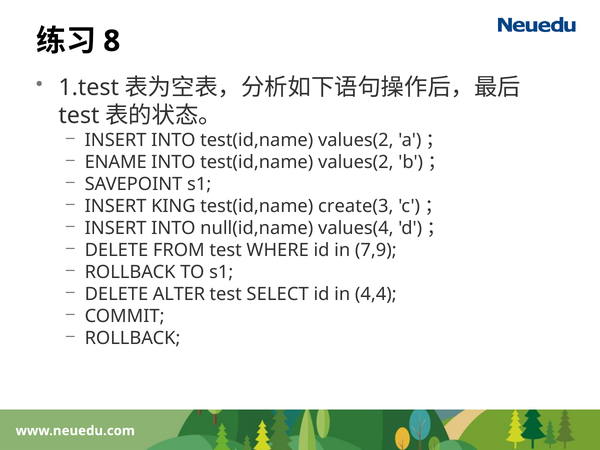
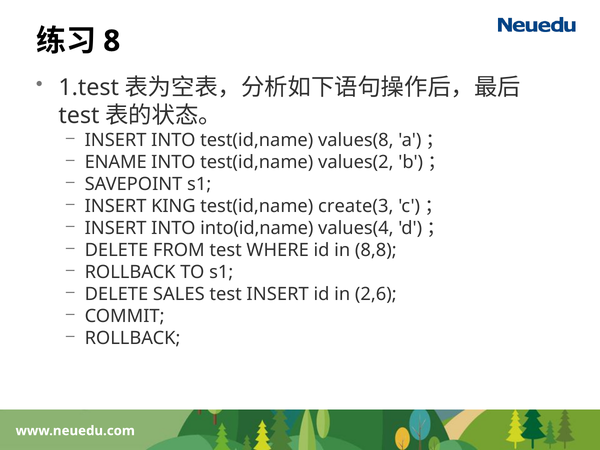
INSERT INTO test(id,name values(2: values(2 -> values(8 (356, 140)
null(id,name: null(id,name -> into(id,name (257, 228)
7,9: 7,9 -> 8,8 (376, 250)
ALTER: ALTER -> SALES (179, 294)
test SELECT: SELECT -> INSERT (278, 294)
4,4: 4,4 -> 2,6 (376, 294)
